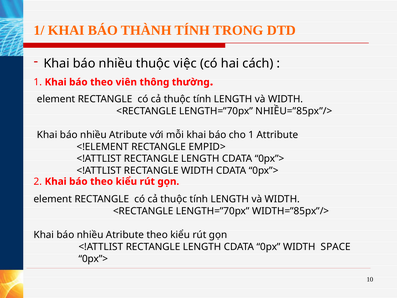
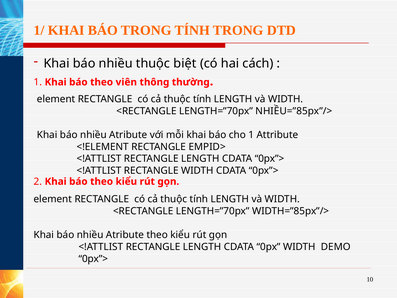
BÁO THÀNH: THÀNH -> TRONG (146, 30)
việc: việc -> biệt (185, 63)
SPACE: SPACE -> DEMO (336, 247)
